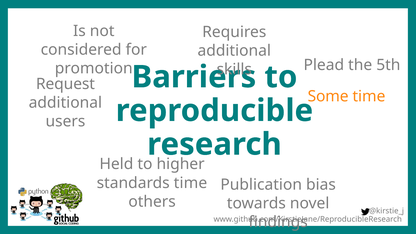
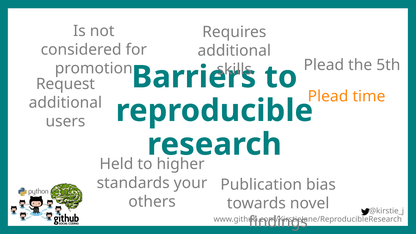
Some: Some -> Plead (328, 96)
standards time: time -> your (191, 183)
